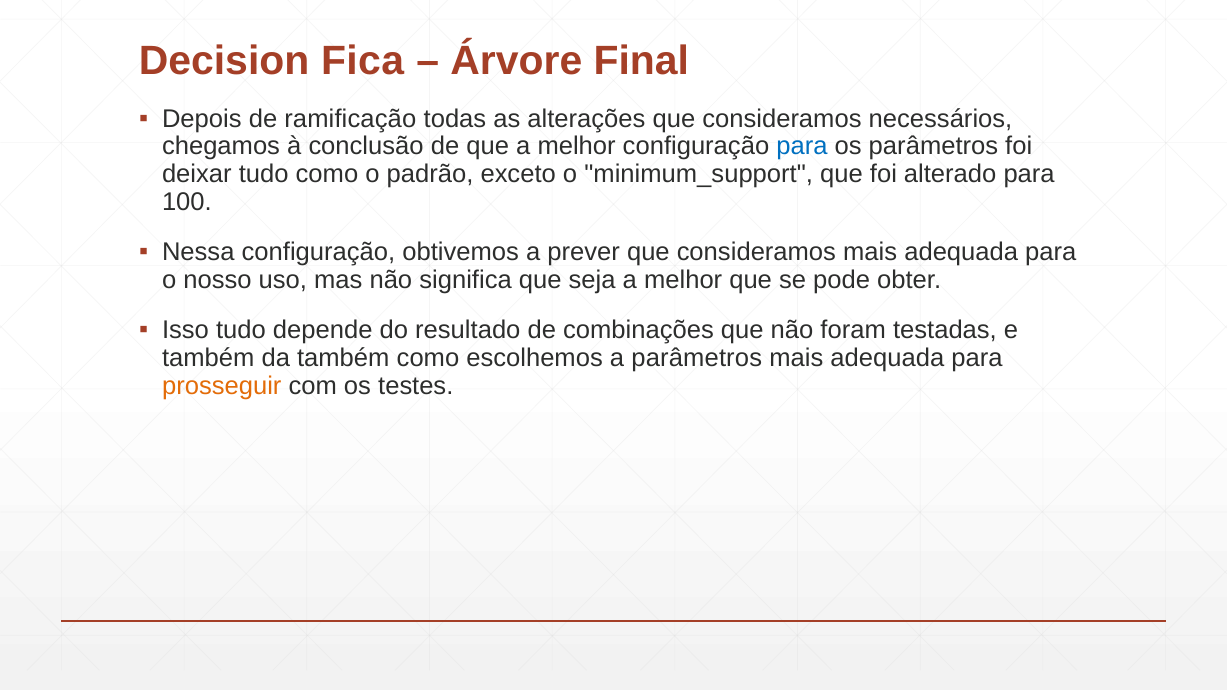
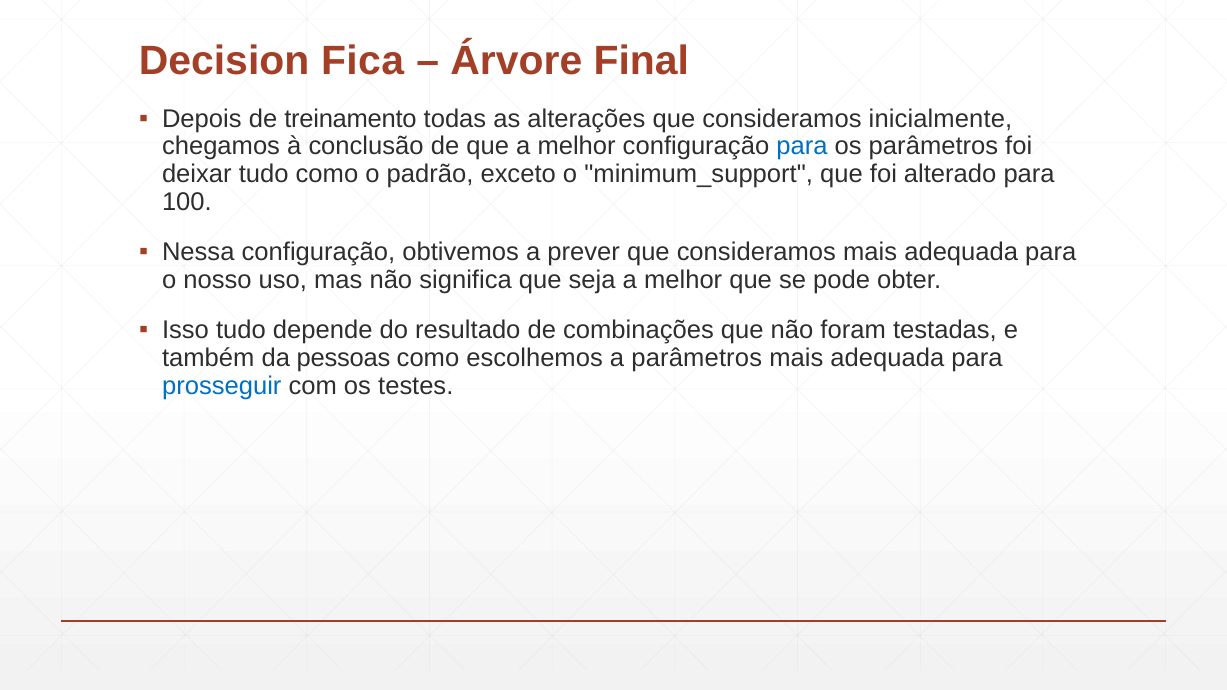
ramificação: ramificação -> treinamento (350, 119)
necessários: necessários -> inicialmente (940, 119)
da também: também -> pessoas (343, 358)
prosseguir colour: orange -> blue (222, 386)
